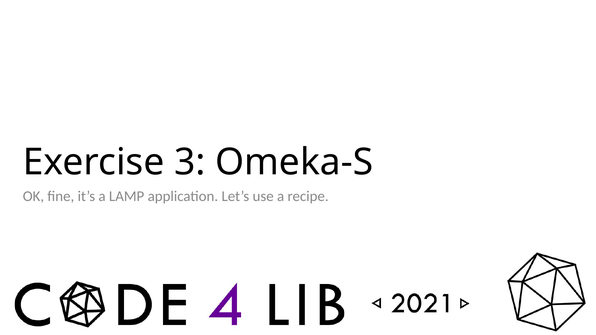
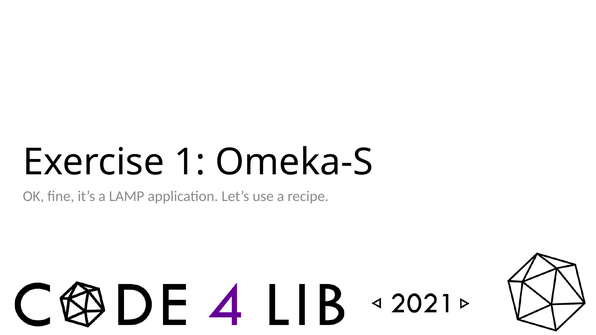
3: 3 -> 1 (190, 162)
